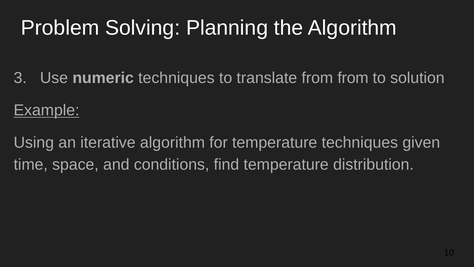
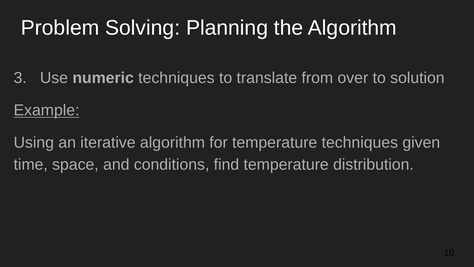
from from: from -> over (353, 78)
